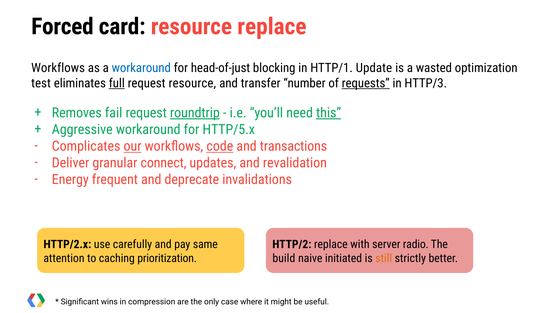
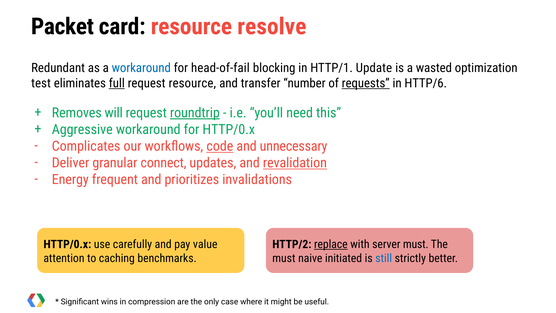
Forced: Forced -> Packet (62, 27)
resource replace: replace -> resolve (272, 27)
Workflows: Workflows -> Redundant (58, 68)
head-of-just: head-of-just -> head-of-fail (220, 68)
HTTP/3: HTTP/3 -> HTTP/6 (426, 83)
fail: fail -> will (114, 113)
this underline: present -> none (329, 113)
for HTTP/5.x: HTTP/5.x -> HTTP/0.x (229, 130)
our underline: present -> none (133, 146)
transactions: transactions -> unnecessary (294, 146)
revalidation underline: none -> present (295, 163)
deprecate: deprecate -> prioritizes (192, 180)
HTTP/2.x: HTTP/2.x -> HTTP/0.x (67, 244)
same: same -> value (205, 244)
replace underline: none -> present (331, 244)
server radio: radio -> must (416, 244)
prioritization: prioritization -> benchmarks (167, 258)
build: build -> must (284, 258)
still colour: orange -> blue (384, 258)
